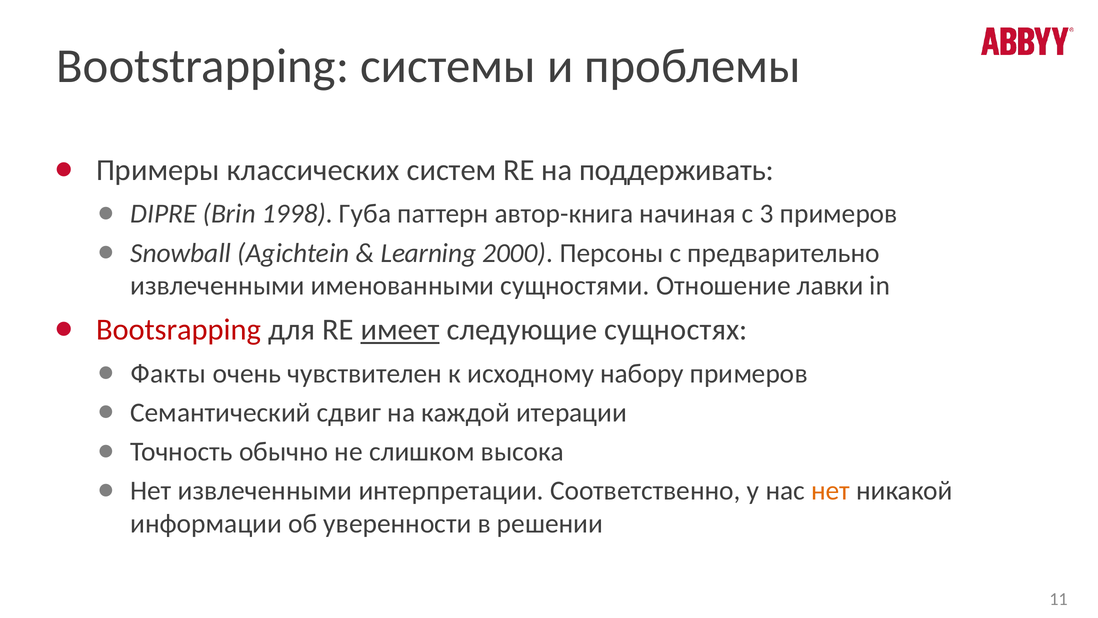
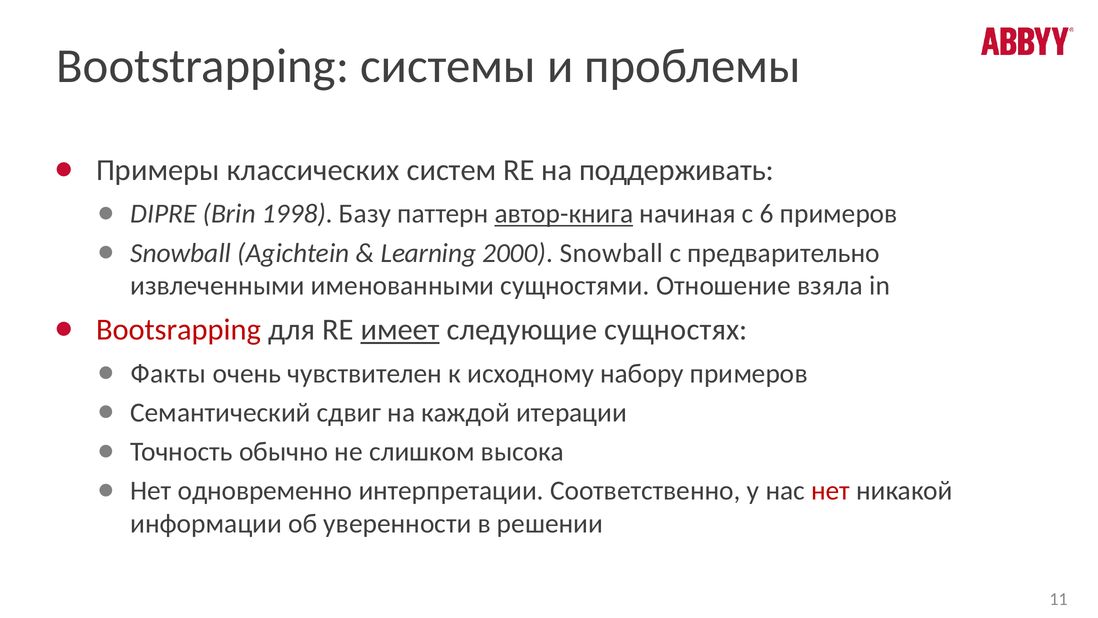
Губа: Губа -> Базу (365, 214)
автор-книга underline: none -> present (564, 214)
3: 3 -> 6 (767, 214)
2000 Персоны: Персоны -> Snowball (611, 253)
лавки: лавки -> взяла (830, 286)
Нет извлеченными: извлеченными -> одновременно (265, 490)
нет colour: orange -> red (830, 490)
